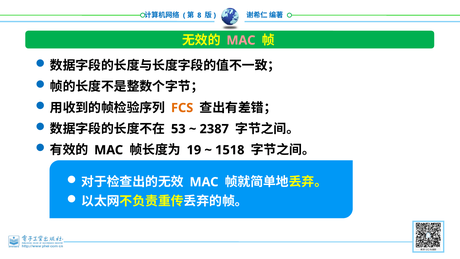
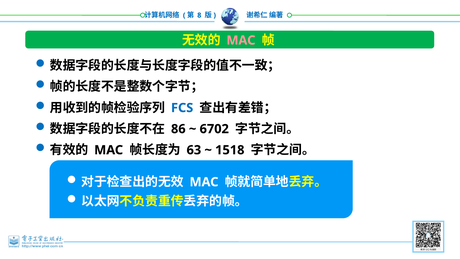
FCS colour: orange -> blue (182, 108)
53: 53 -> 86 (178, 129)
2387: 2387 -> 6702 (214, 129)
19: 19 -> 63 (194, 150)
